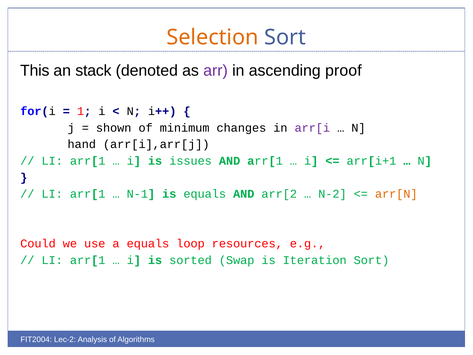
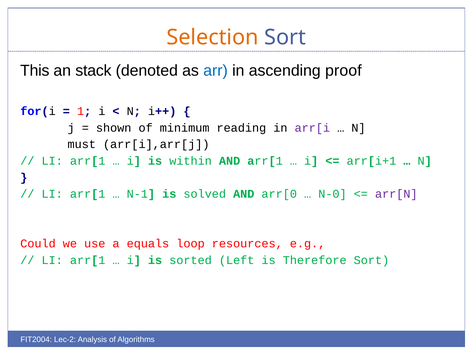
arr colour: purple -> blue (216, 70)
changes: changes -> reading (241, 128)
hand: hand -> must (82, 144)
issues: issues -> within (191, 161)
is equals: equals -> solved (205, 194)
arr[2: arr[2 -> arr[0 (279, 194)
N-2: N-2 -> N-0 (332, 194)
arr[N colour: orange -> purple (396, 194)
Swap: Swap -> Left (237, 260)
Iteration: Iteration -> Therefore (315, 260)
